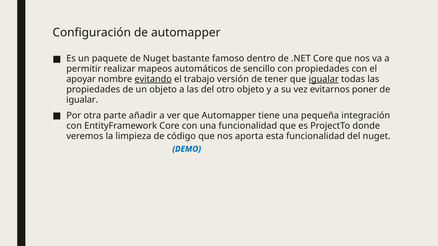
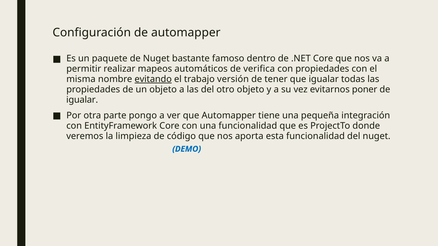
sencillo: sencillo -> verifica (259, 69)
apoyar: apoyar -> misma (81, 79)
igualar underline: present -> none (324, 79)
añadir: añadir -> pongo (143, 116)
